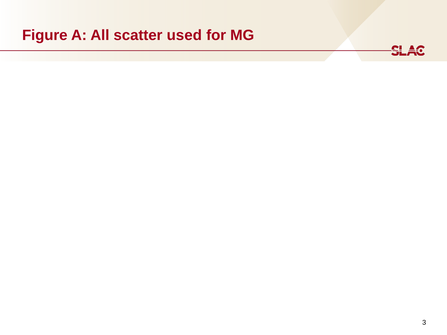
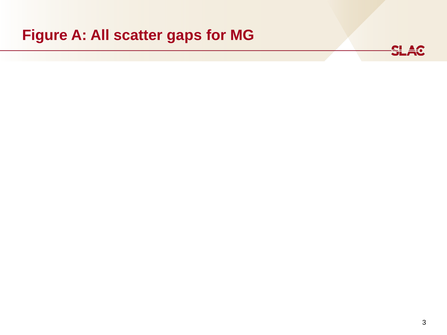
used: used -> gaps (184, 35)
